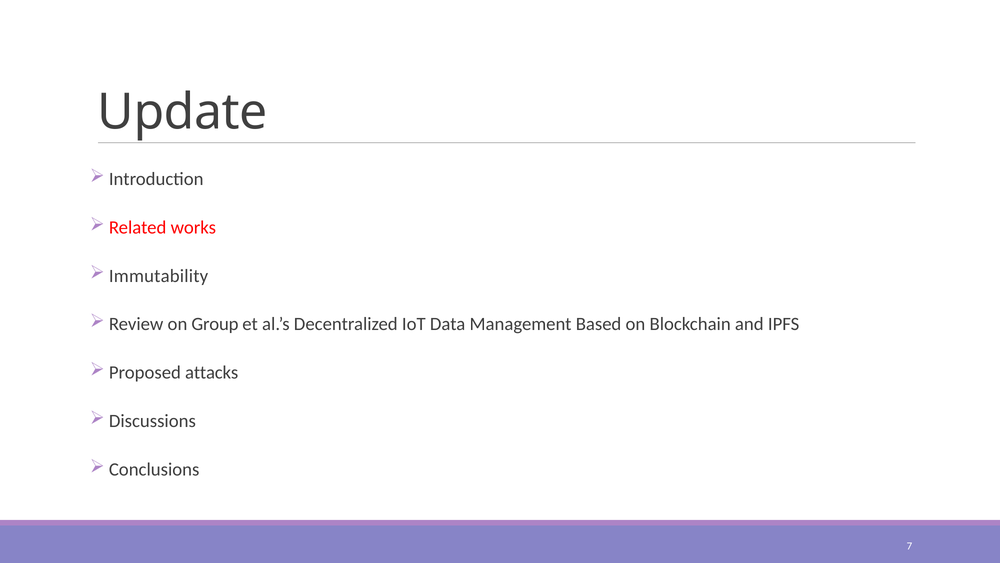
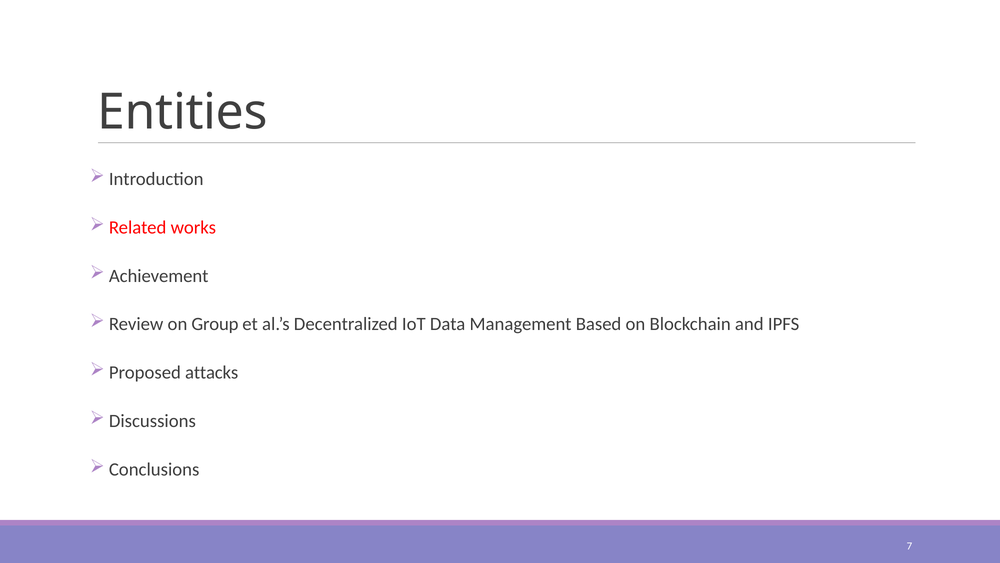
Update: Update -> Entities (182, 112)
Immutability: Immutability -> Achievement (159, 276)
